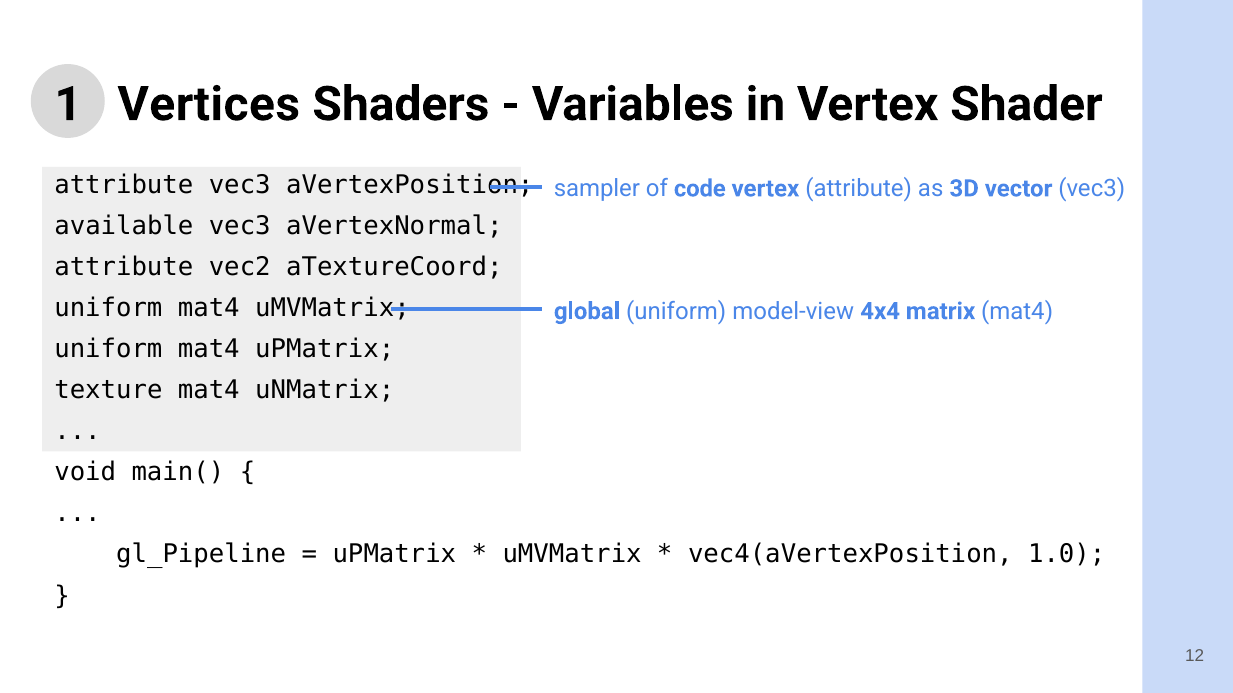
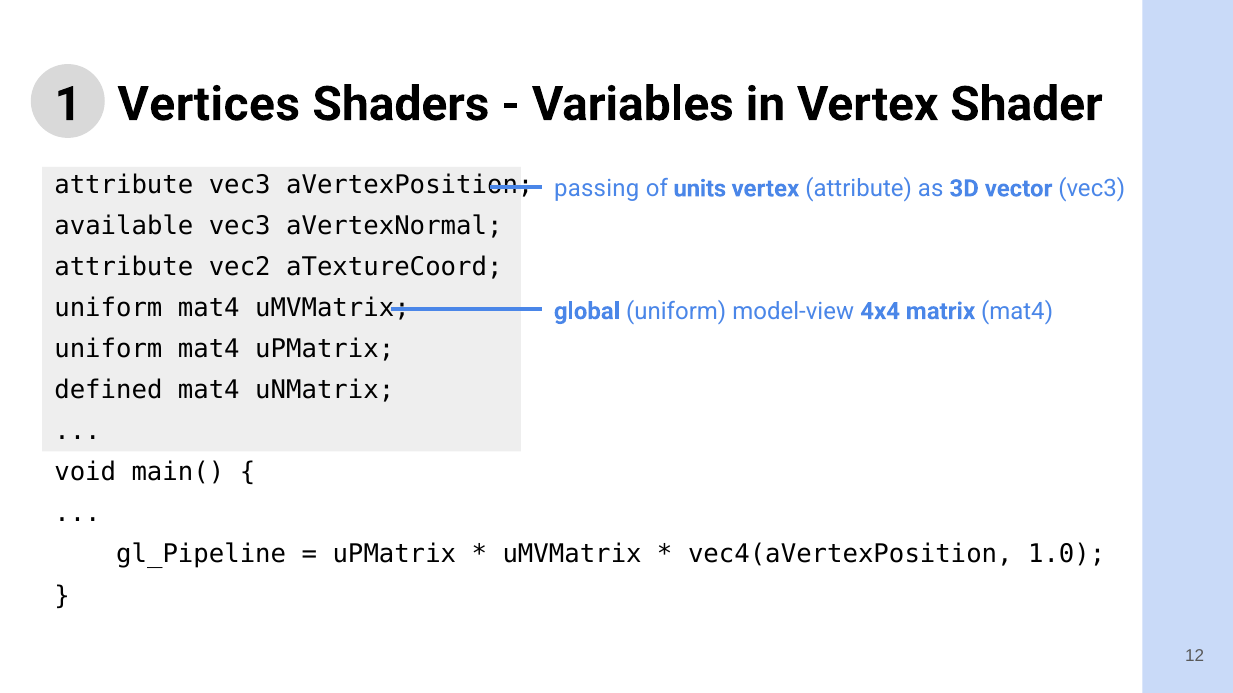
sampler: sampler -> passing (597, 189)
code: code -> units (700, 189)
texture: texture -> defined (108, 391)
